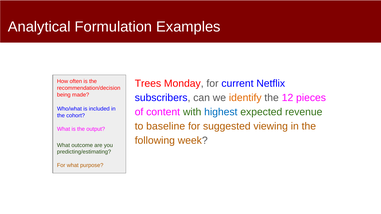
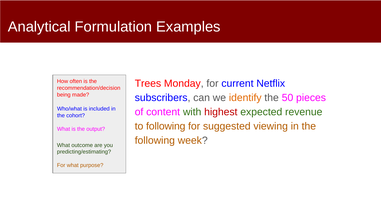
12: 12 -> 50 (288, 98)
highest colour: blue -> red (221, 112)
to baseline: baseline -> following (166, 126)
